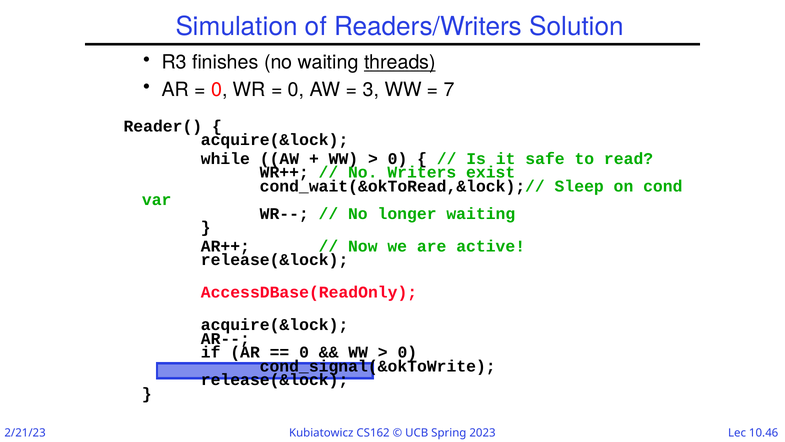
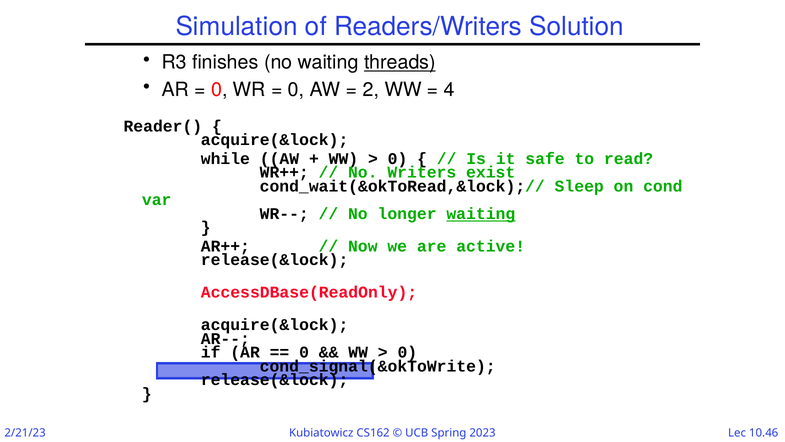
3: 3 -> 2 (371, 89)
7: 7 -> 4 (449, 89)
waiting underline: none -> present (481, 214)
